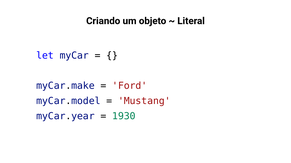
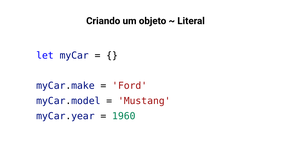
1930: 1930 -> 1960 (124, 117)
